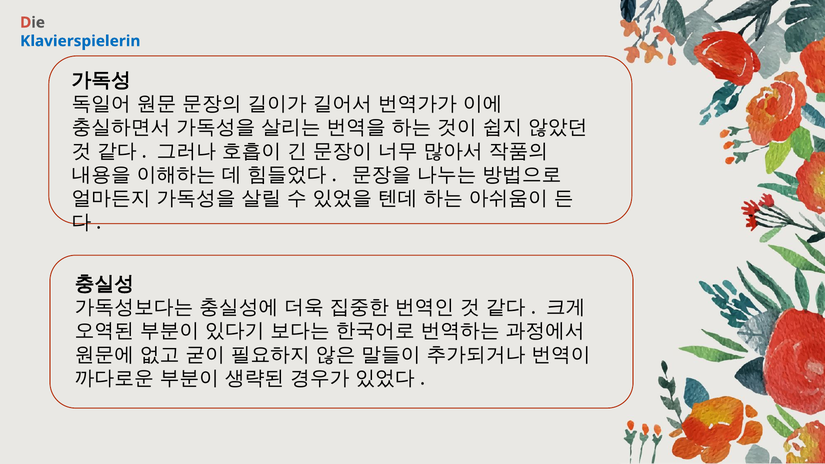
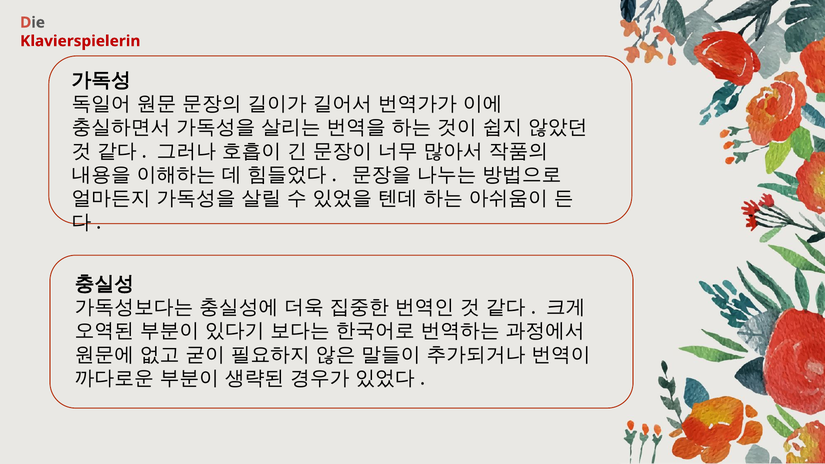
Klavierspielerin colour: blue -> red (80, 41)
